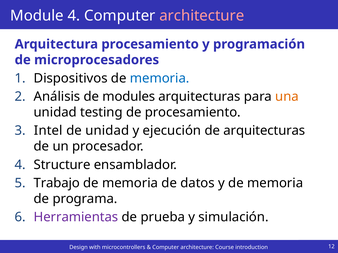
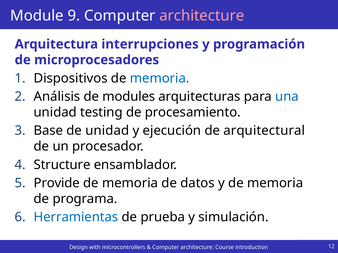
Module 4: 4 -> 9 (74, 16)
Arquitectura procesamiento: procesamiento -> interrupciones (150, 44)
una colour: orange -> blue (287, 97)
Intel: Intel -> Base (48, 131)
de arquitecturas: arquitecturas -> arquitectural (264, 131)
Trabajo: Trabajo -> Provide (57, 183)
Herramientas colour: purple -> blue (76, 218)
